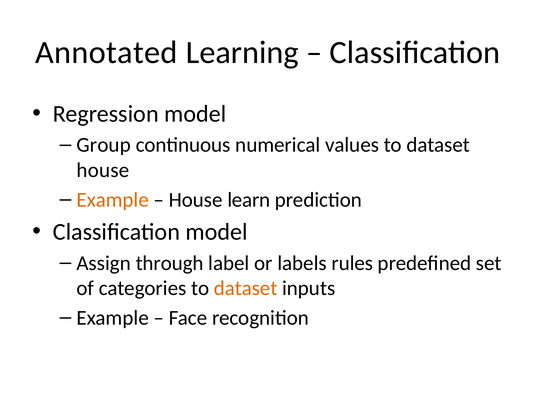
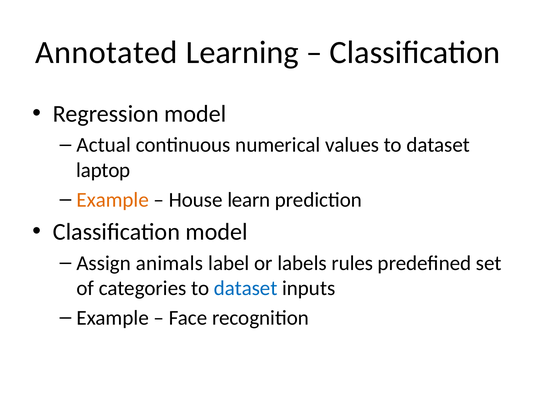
Group: Group -> Actual (104, 145)
house: house -> laptop (103, 170)
through: through -> animals (169, 263)
dataset colour: orange -> blue (246, 288)
